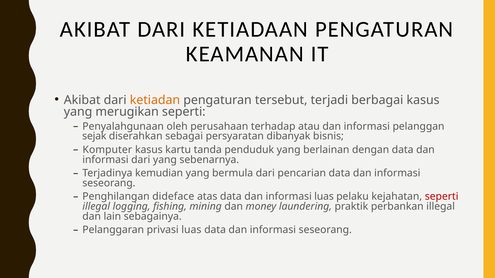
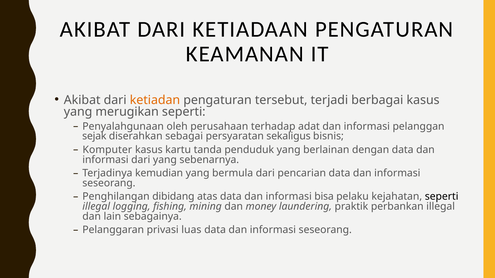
atau: atau -> adat (309, 127)
dibanyak: dibanyak -> sekaligus (289, 136)
dideface: dideface -> dibidang (173, 197)
informasi luas: luas -> bisa (324, 197)
seperti colour: red -> black (442, 197)
